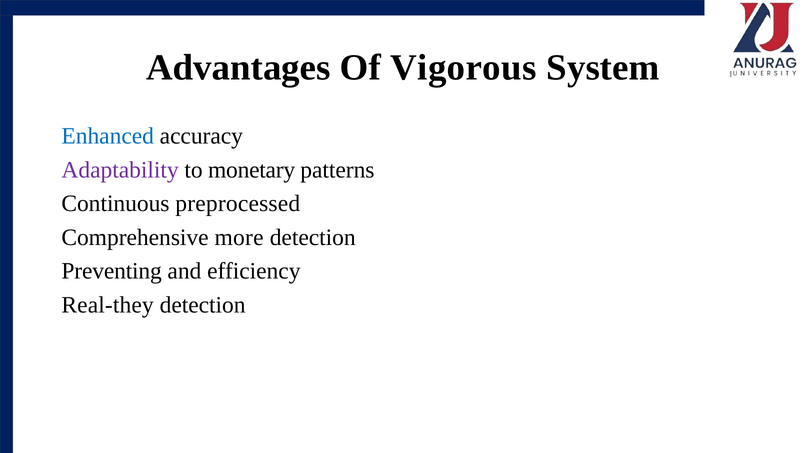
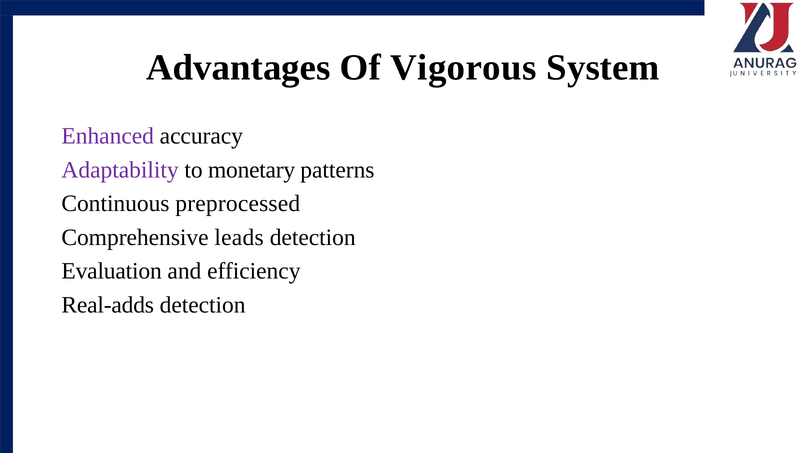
Enhanced colour: blue -> purple (108, 136)
more: more -> leads (239, 238)
Preventing: Preventing -> Evaluation (112, 271)
Real-they: Real-they -> Real-adds (108, 305)
